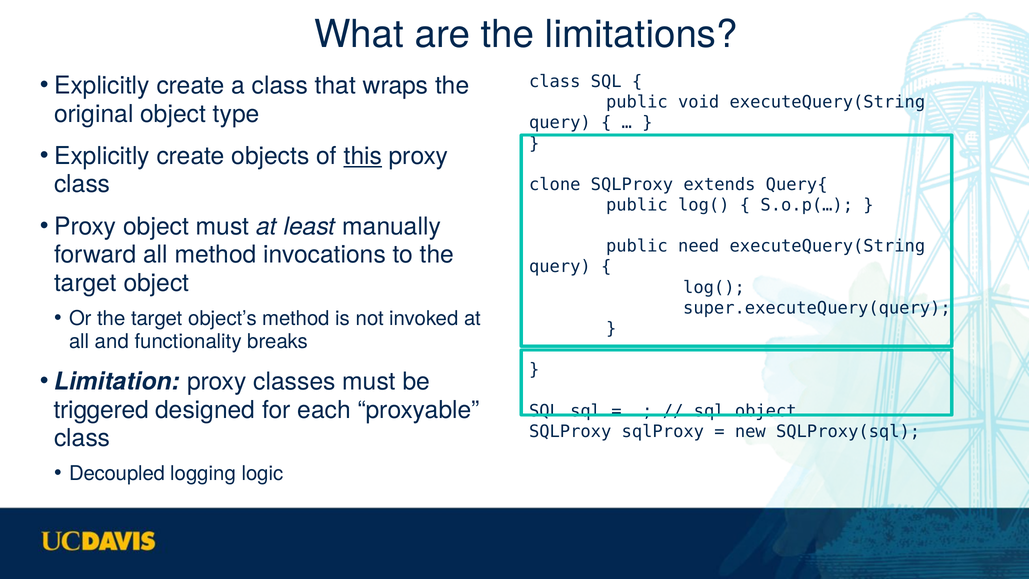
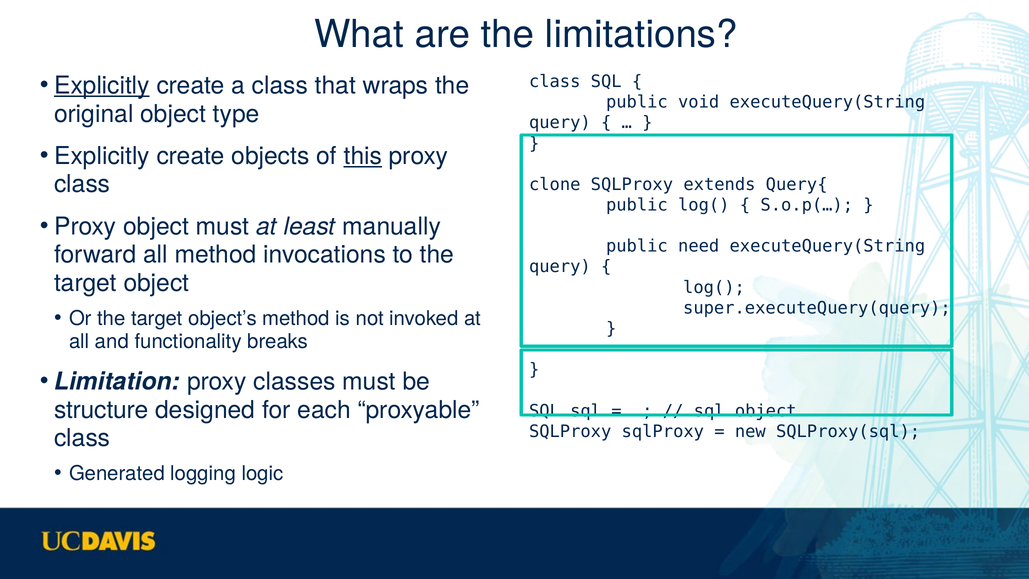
Explicitly underline: none -> present (102, 85)
triggered: triggered -> structure (101, 410)
Decoupled: Decoupled -> Generated (117, 473)
